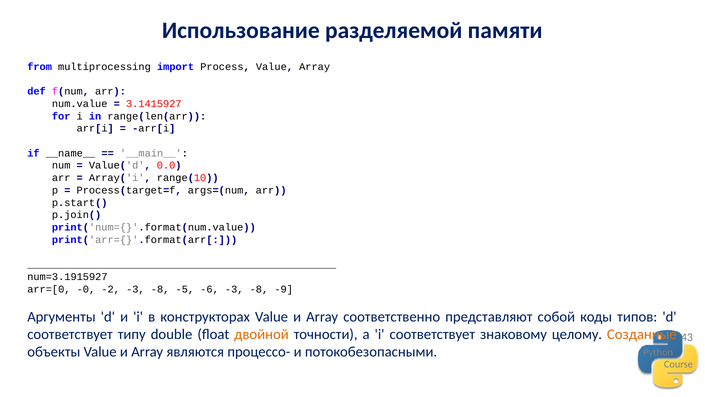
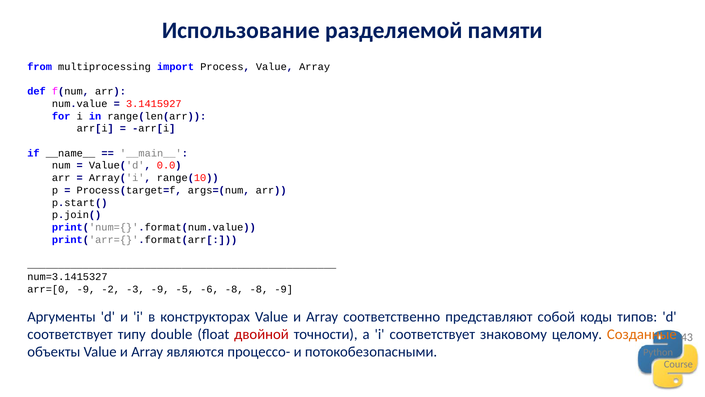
num=3.1915927: num=3.1915927 -> num=3.1415327 (67, 276)
arr=[0 -0: -0 -> -9 (86, 289)
-2 -3 -8: -8 -> -9 (160, 289)
-6 -3: -3 -> -8 (234, 289)
двойной colour: orange -> red (261, 334)
